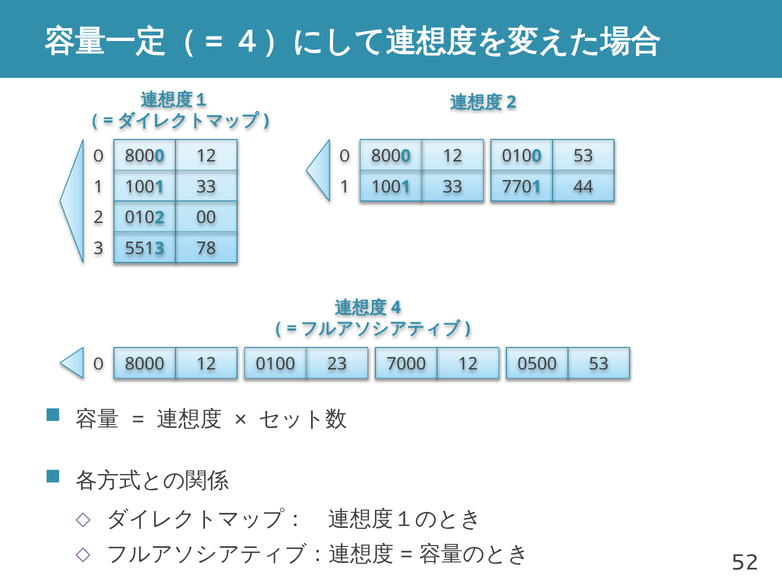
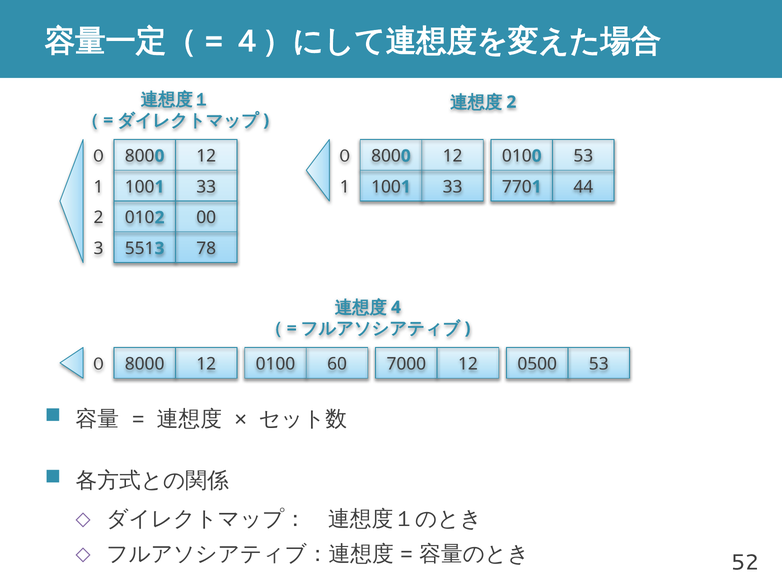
23: 23 -> 60 (337, 364)
